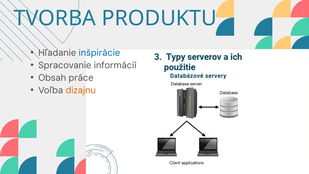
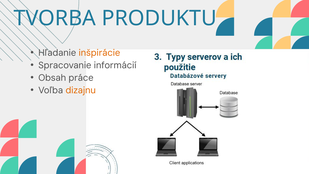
inšpirácie colour: blue -> orange (99, 53)
